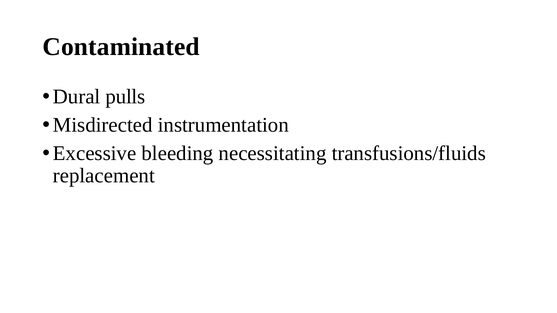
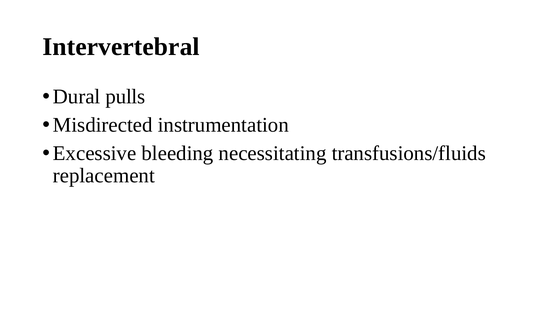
Contaminated: Contaminated -> Intervertebral (121, 47)
